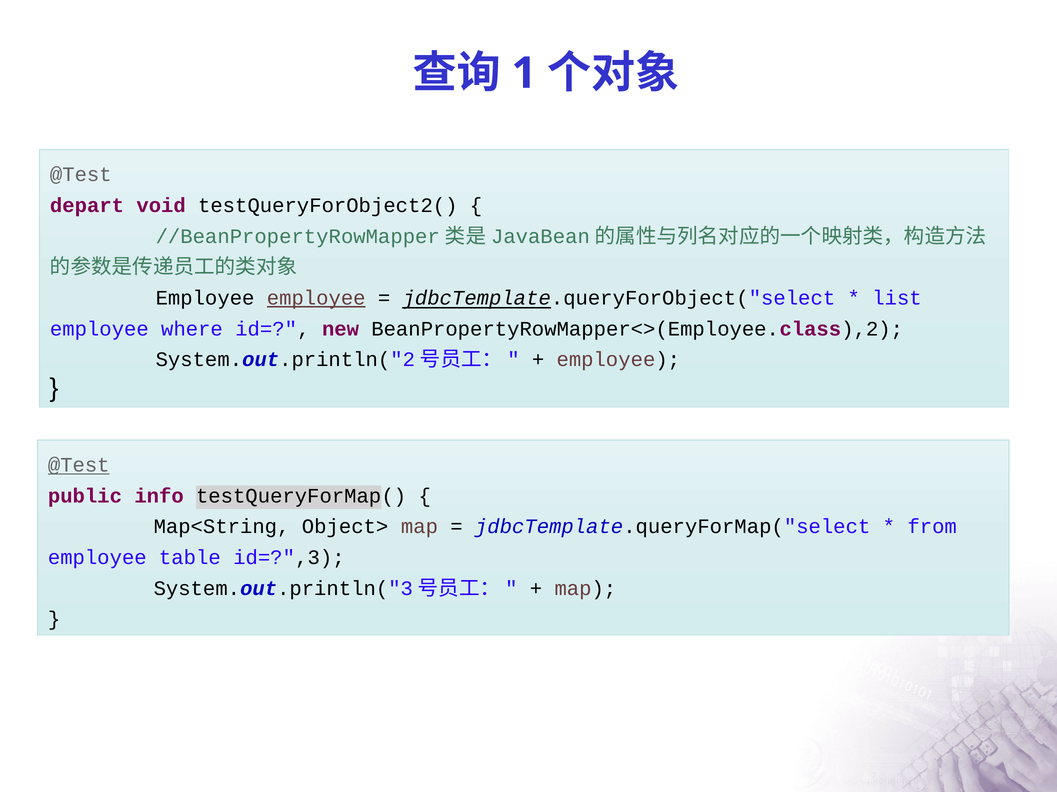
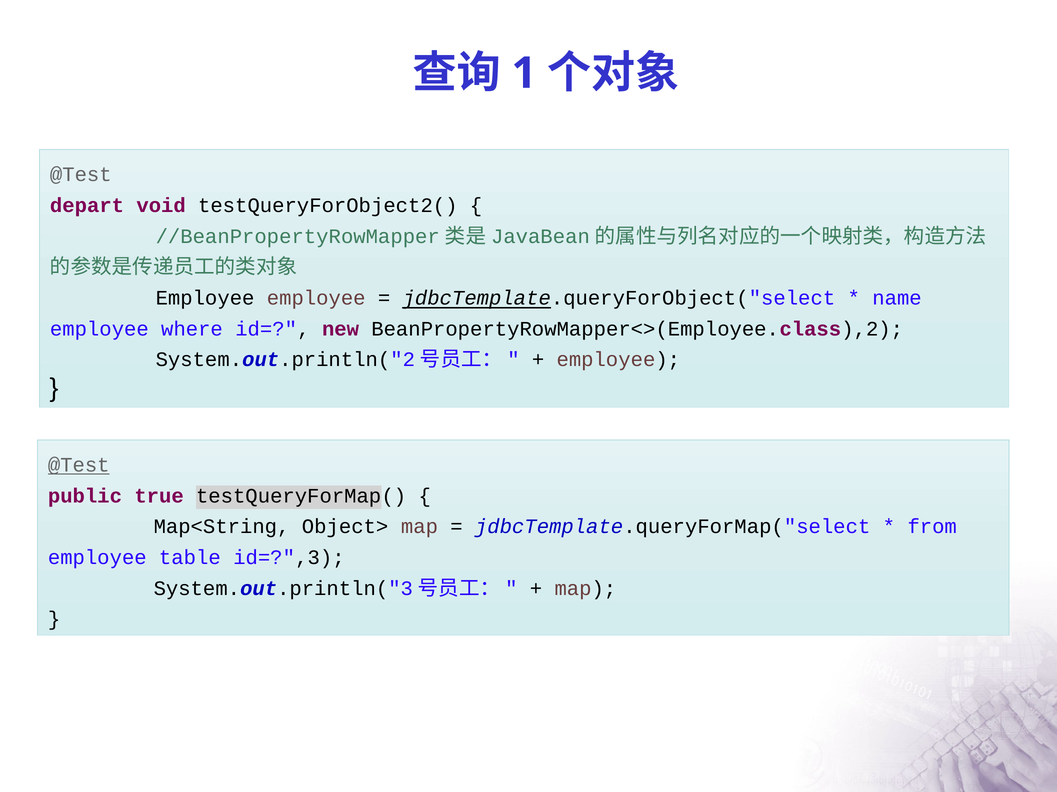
employee underline: present -> none (316, 298)
list: list -> name (897, 298)
info: info -> true (159, 496)
